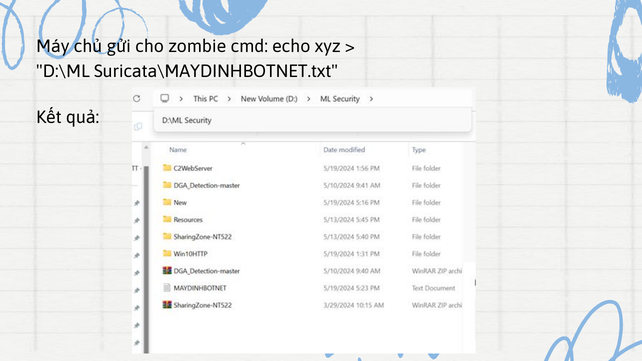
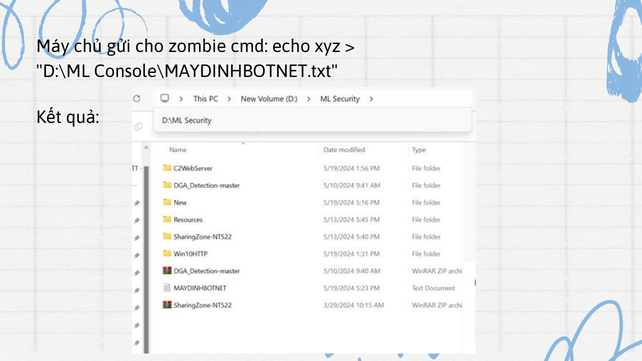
Suricata\MAYDINHBOTNET.txt: Suricata\MAYDINHBOTNET.txt -> Console\MAYDINHBOTNET.txt (216, 71)
